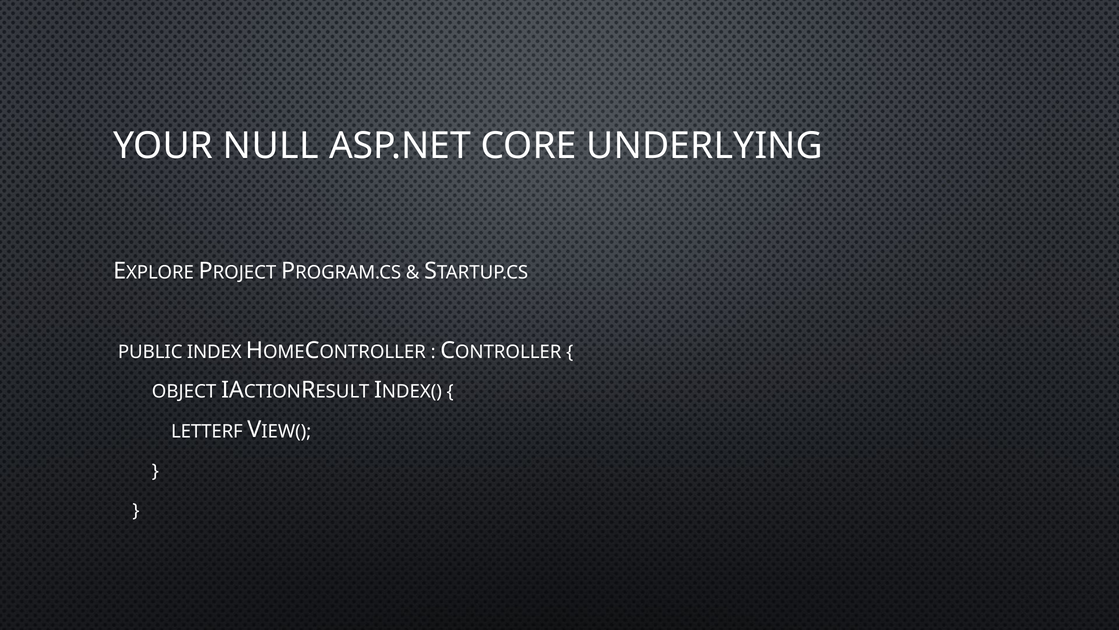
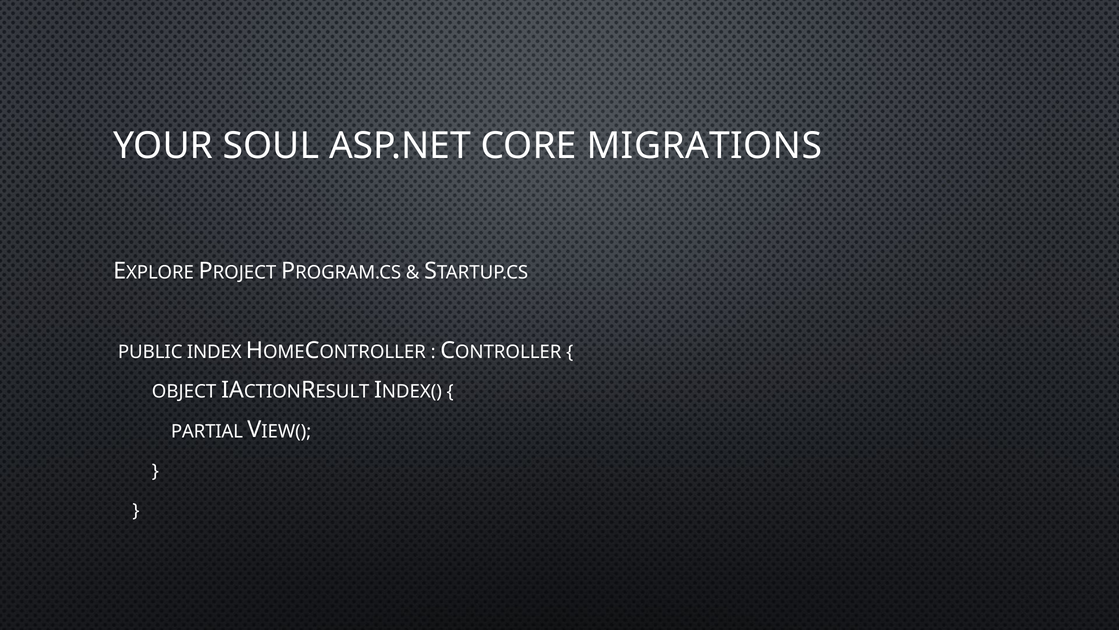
NULL: NULL -> SOUL (271, 146)
UNDERLYING: UNDERLYING -> MIGRATIONS (704, 146)
LETTERF: LETTERF -> PARTIAL (207, 431)
